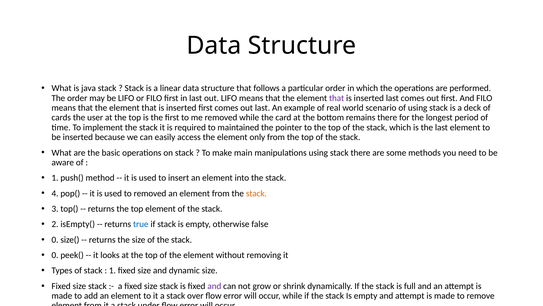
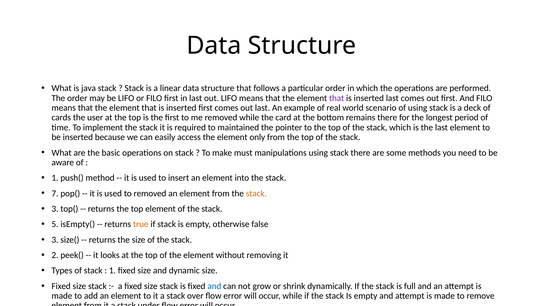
main: main -> must (243, 152)
4: 4 -> 7 (55, 193)
2: 2 -> 5 (55, 224)
true colour: blue -> orange (141, 224)
0: 0 -> 3 (55, 239)
0: 0 -> 2 (55, 255)
and colour: purple -> blue (214, 286)
